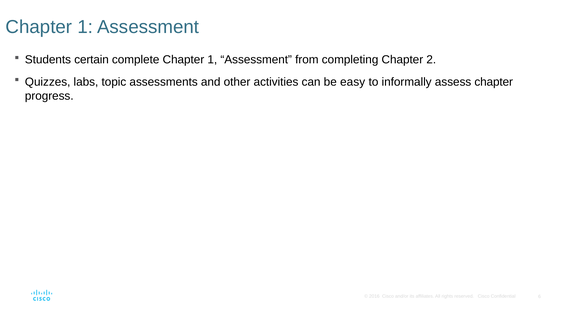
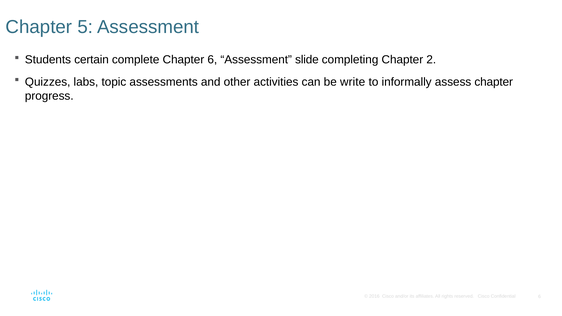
1: 1 -> 5 (85, 27)
complete Chapter 1: 1 -> 6 (212, 60)
from: from -> slide (307, 60)
easy: easy -> write (353, 82)
